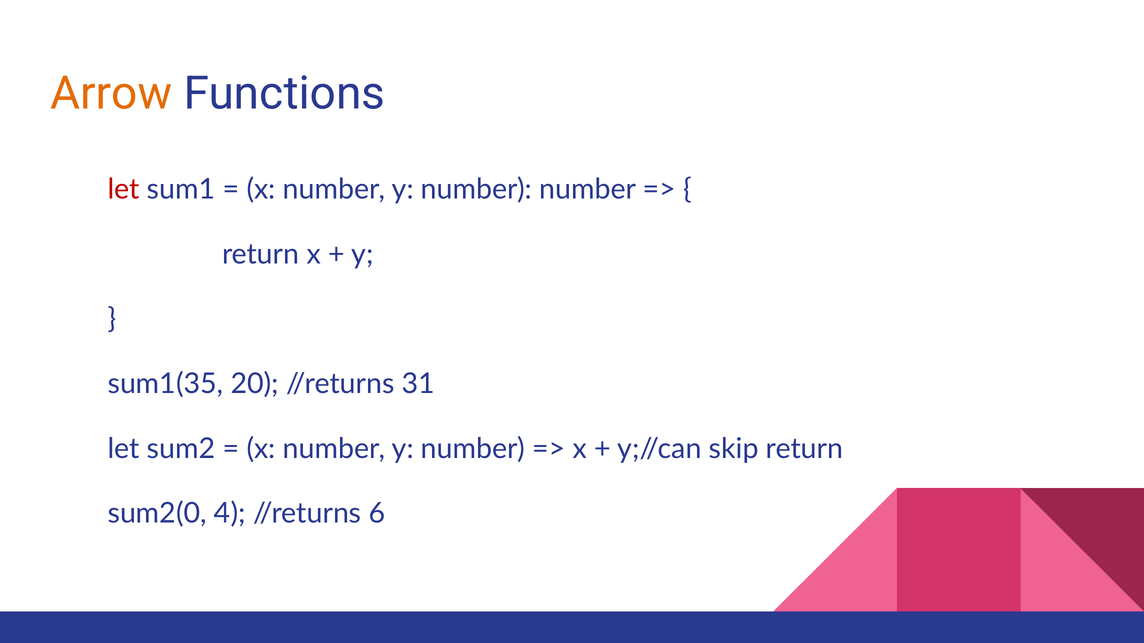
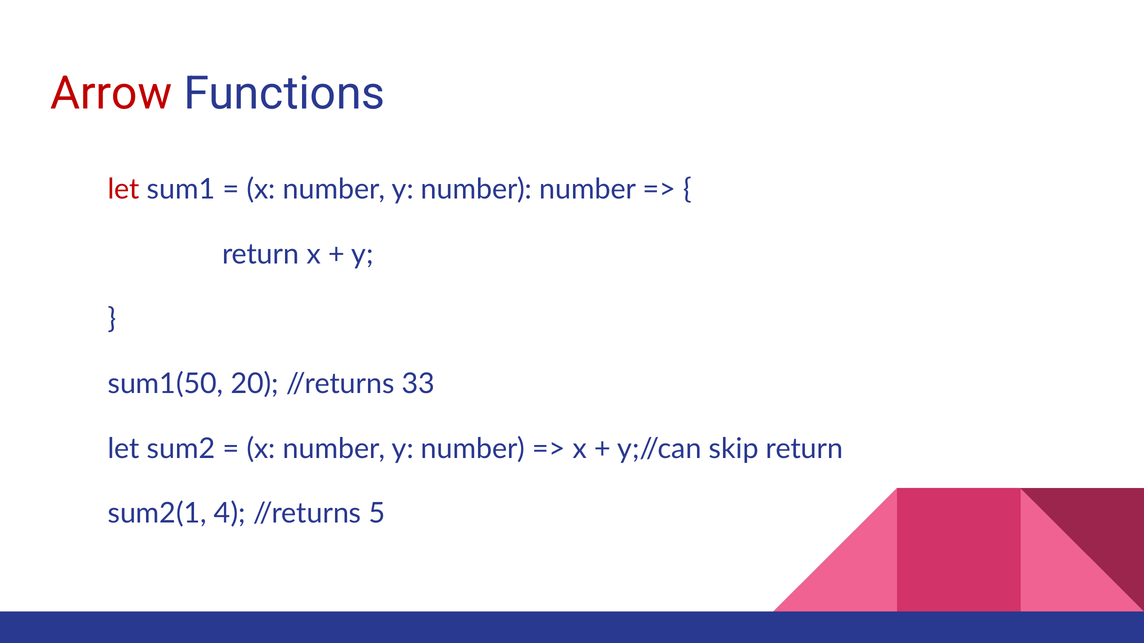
Arrow colour: orange -> red (111, 94)
sum1(35: sum1(35 -> sum1(50 (165, 384)
31: 31 -> 33 (418, 384)
sum2(0: sum2(0 -> sum2(1 (157, 514)
6: 6 -> 5 (377, 514)
